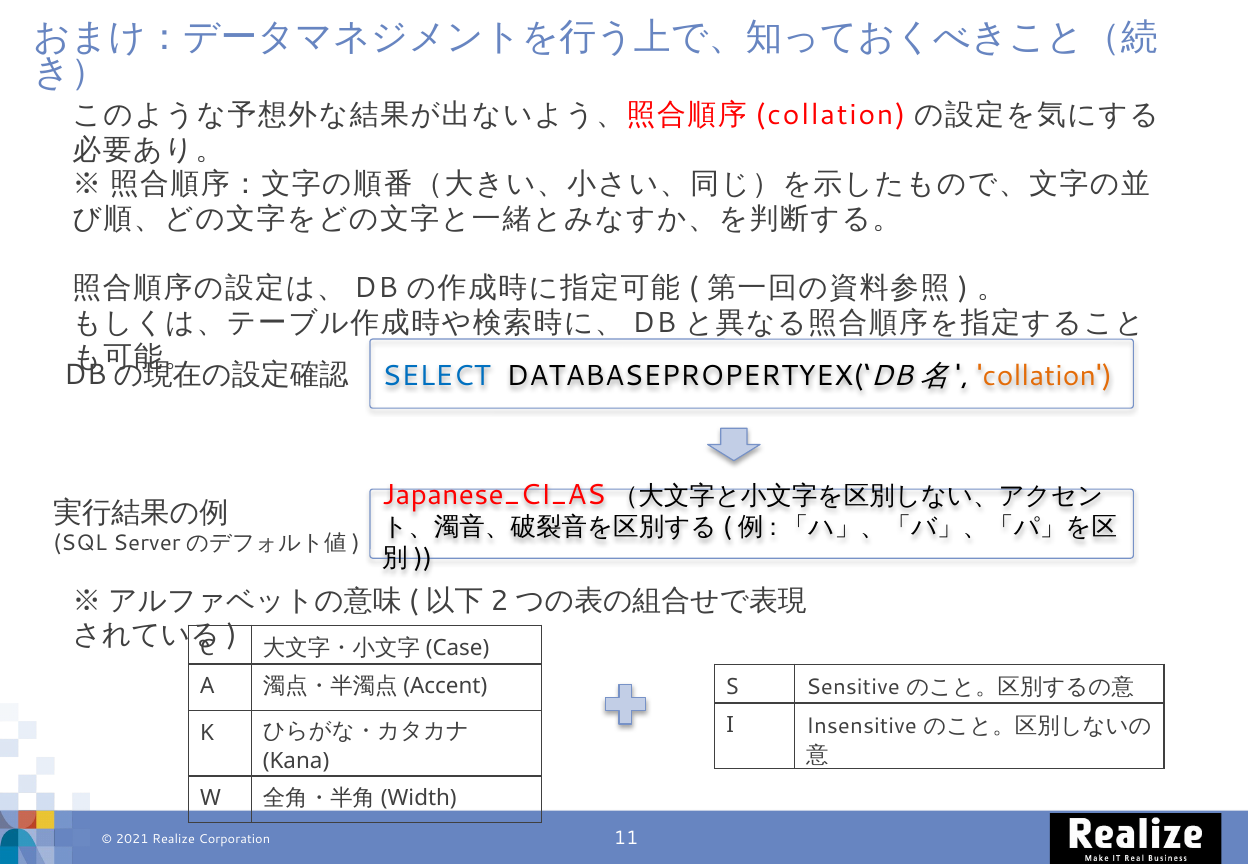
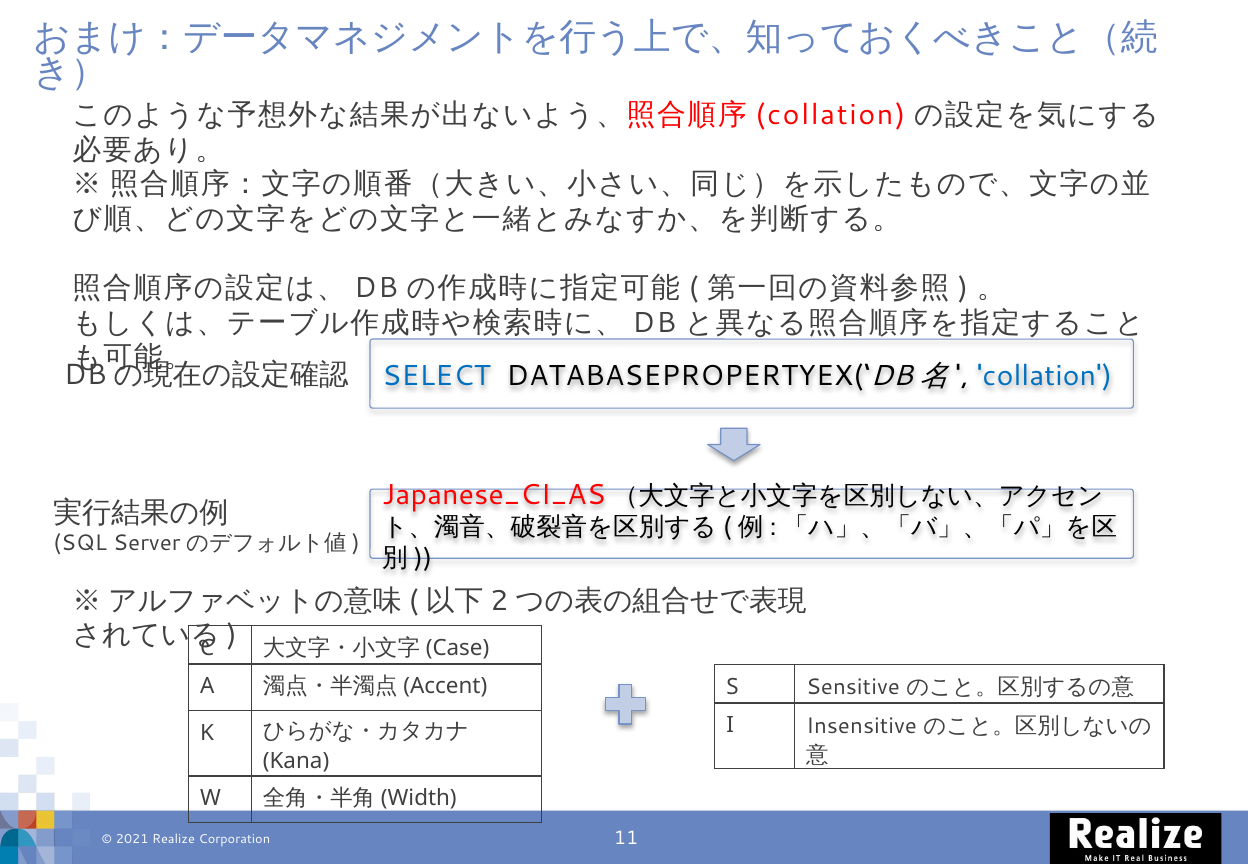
collation colour: orange -> blue (1045, 376)
